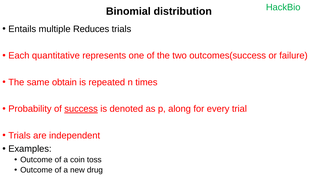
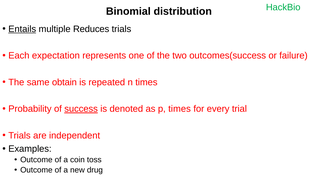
Entails underline: none -> present (22, 29)
quantitative: quantitative -> expectation (56, 56)
p along: along -> times (180, 109)
